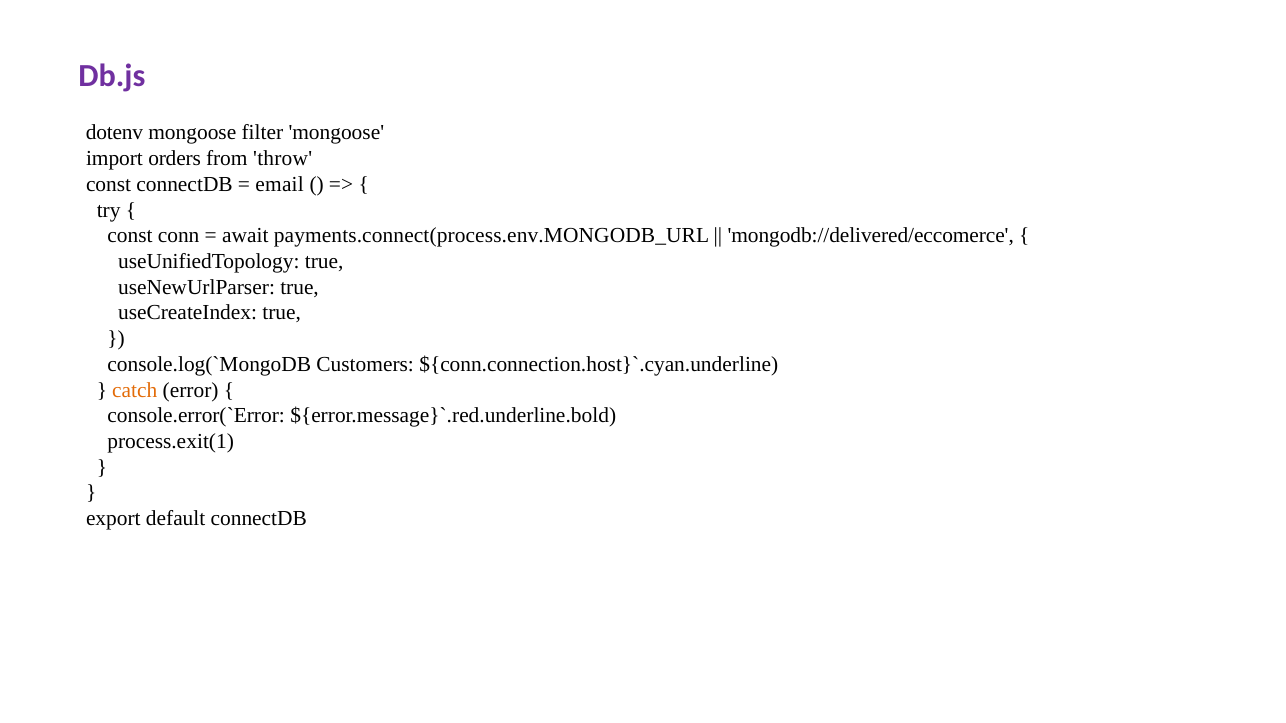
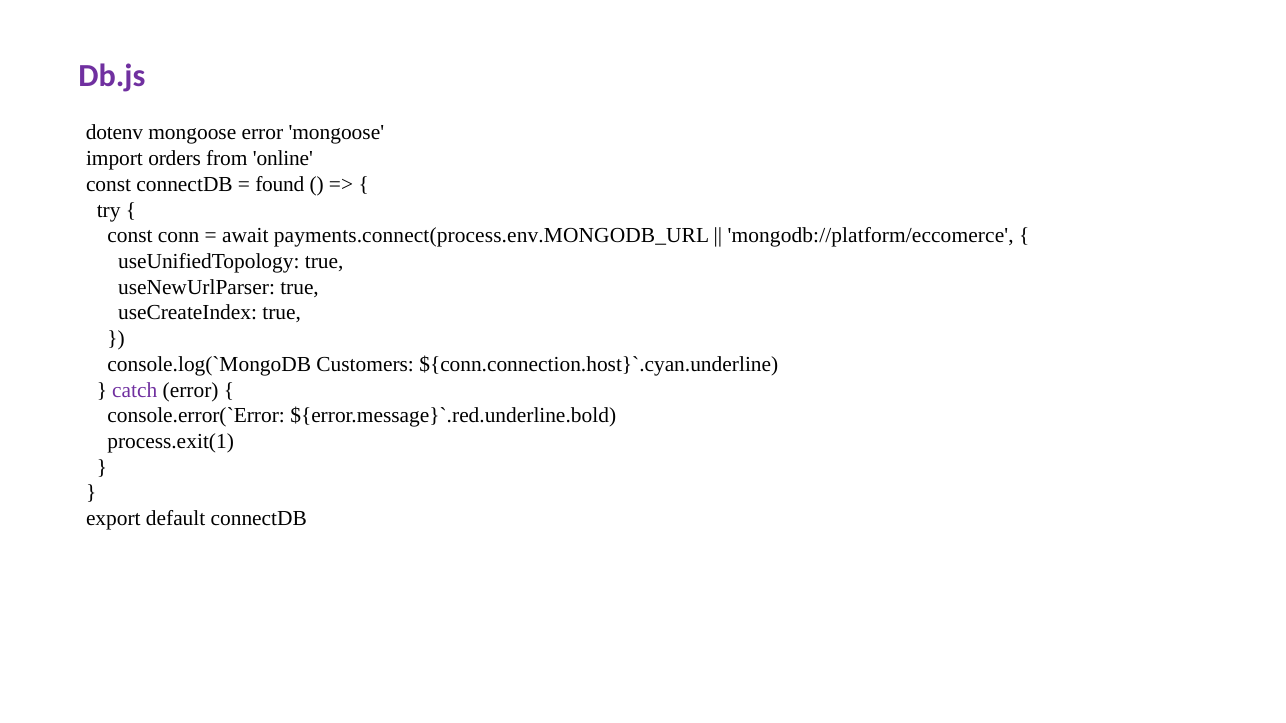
mongoose filter: filter -> error (262, 133)
throw: throw -> online (283, 159)
email: email -> found (280, 184)
mongodb://delivered/eccomerce: mongodb://delivered/eccomerce -> mongodb://platform/eccomerce (871, 236)
catch colour: orange -> purple (135, 390)
